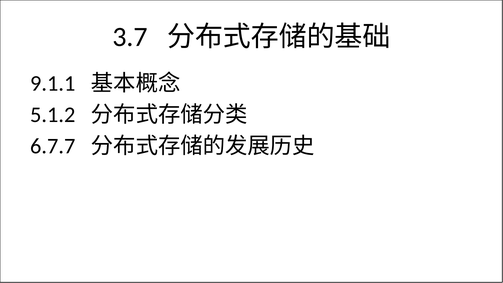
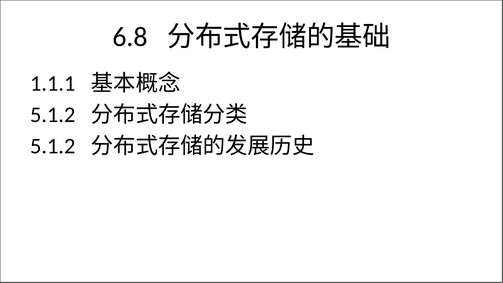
3.7: 3.7 -> 6.8 (130, 37)
9.1.1: 9.1.1 -> 1.1.1 (53, 84)
6.7.7: 6.7.7 -> 5.1.2 (53, 146)
